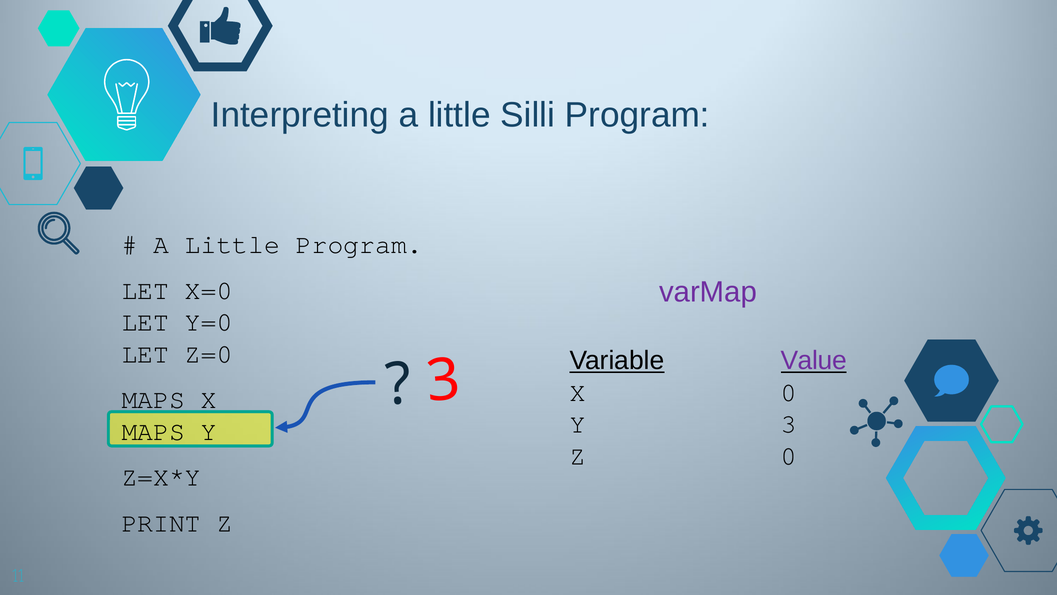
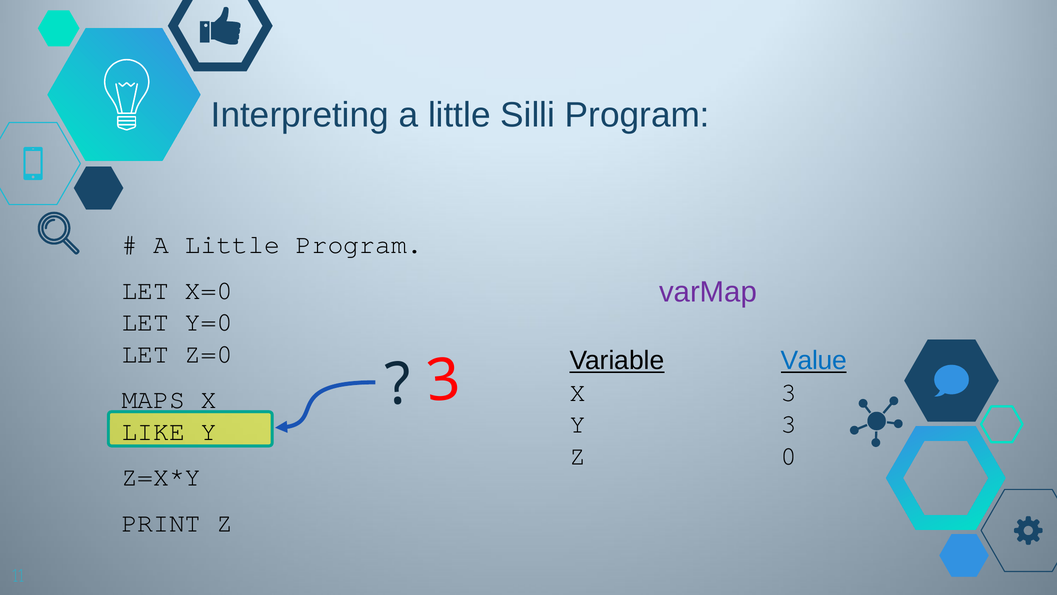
Value colour: purple -> blue (814, 360)
X 0: 0 -> 3 (789, 392)
MAPS: MAPS -> LIKE (153, 431)
